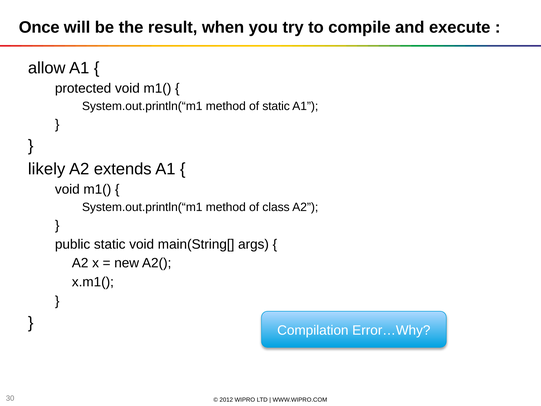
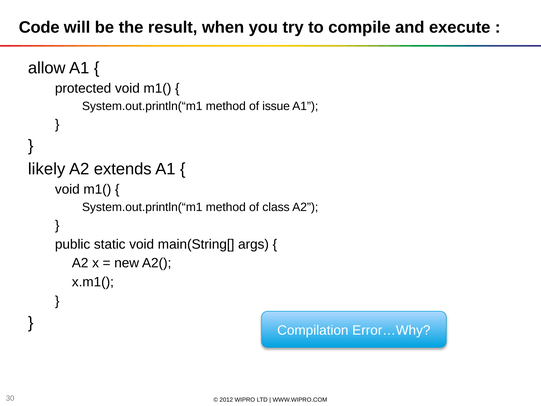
Once: Once -> Code (39, 27)
of static: static -> issue (276, 106)
